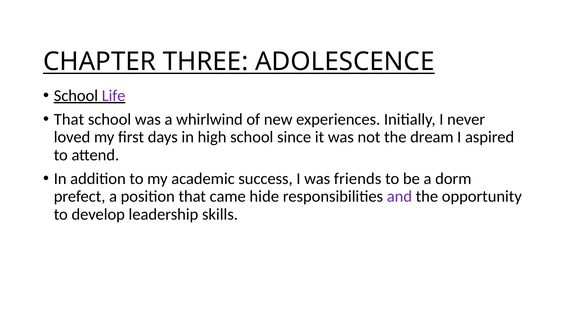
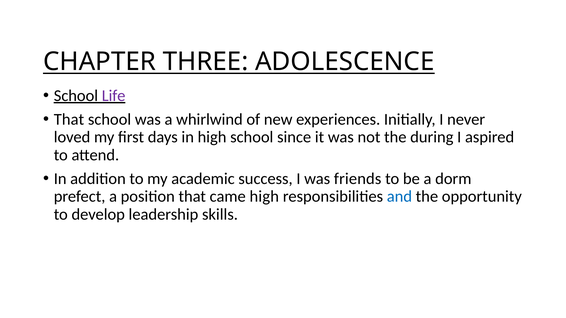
dream: dream -> during (432, 137)
came hide: hide -> high (264, 197)
and colour: purple -> blue (399, 197)
